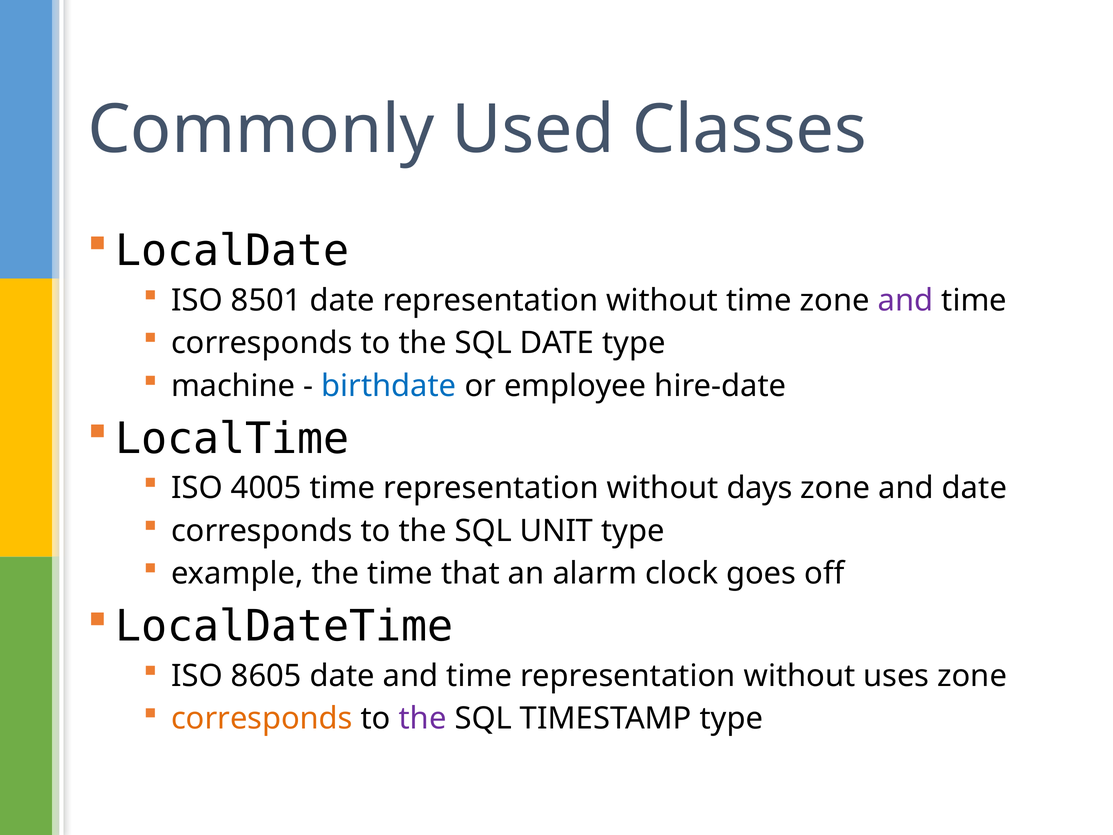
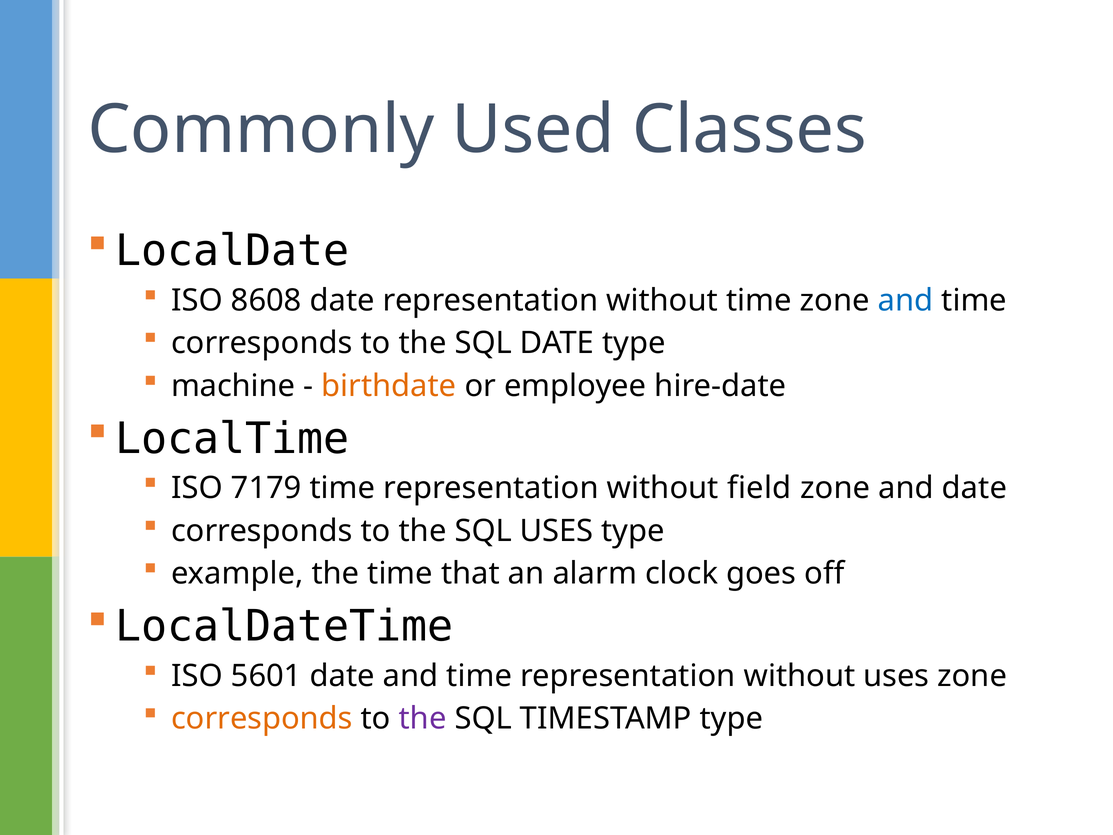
8501: 8501 -> 8608 (266, 300)
and colour: purple -> blue (905, 300)
birthdate colour: blue -> orange (389, 386)
4005: 4005 -> 7179 (266, 488)
days: days -> field (759, 488)
SQL UNIT: UNIT -> USES (557, 531)
8605: 8605 -> 5601 (266, 676)
